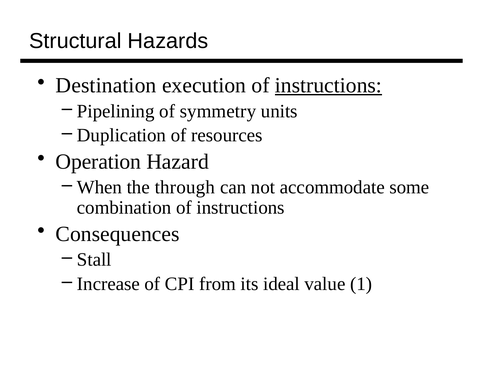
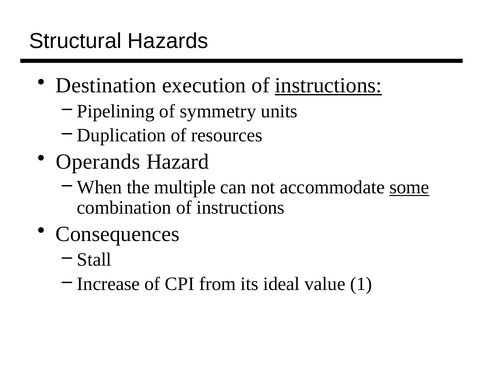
Operation: Operation -> Operands (98, 162)
through: through -> multiple (185, 187)
some underline: none -> present (409, 187)
